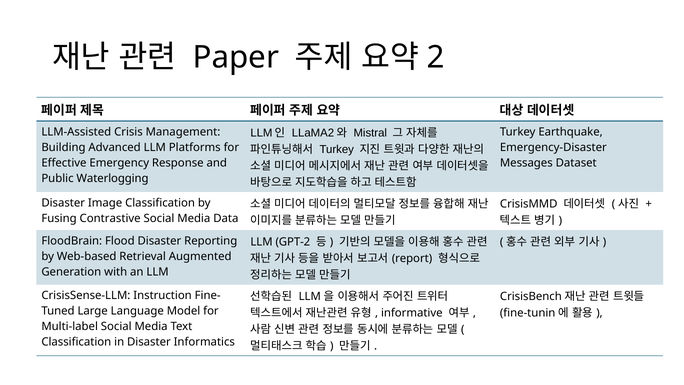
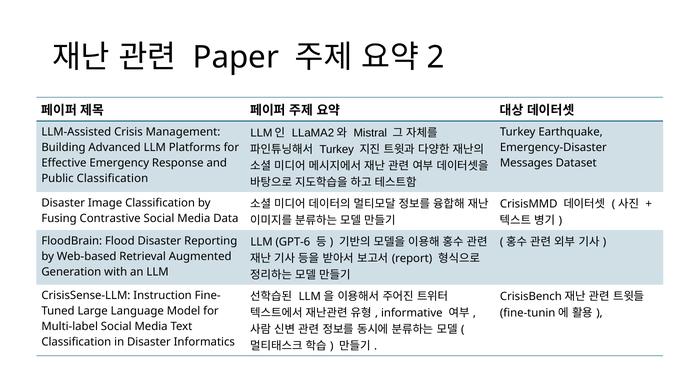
Public Waterlogging: Waterlogging -> Classification (112, 178)
GPT-2: GPT-2 -> GPT-6 (293, 242)
